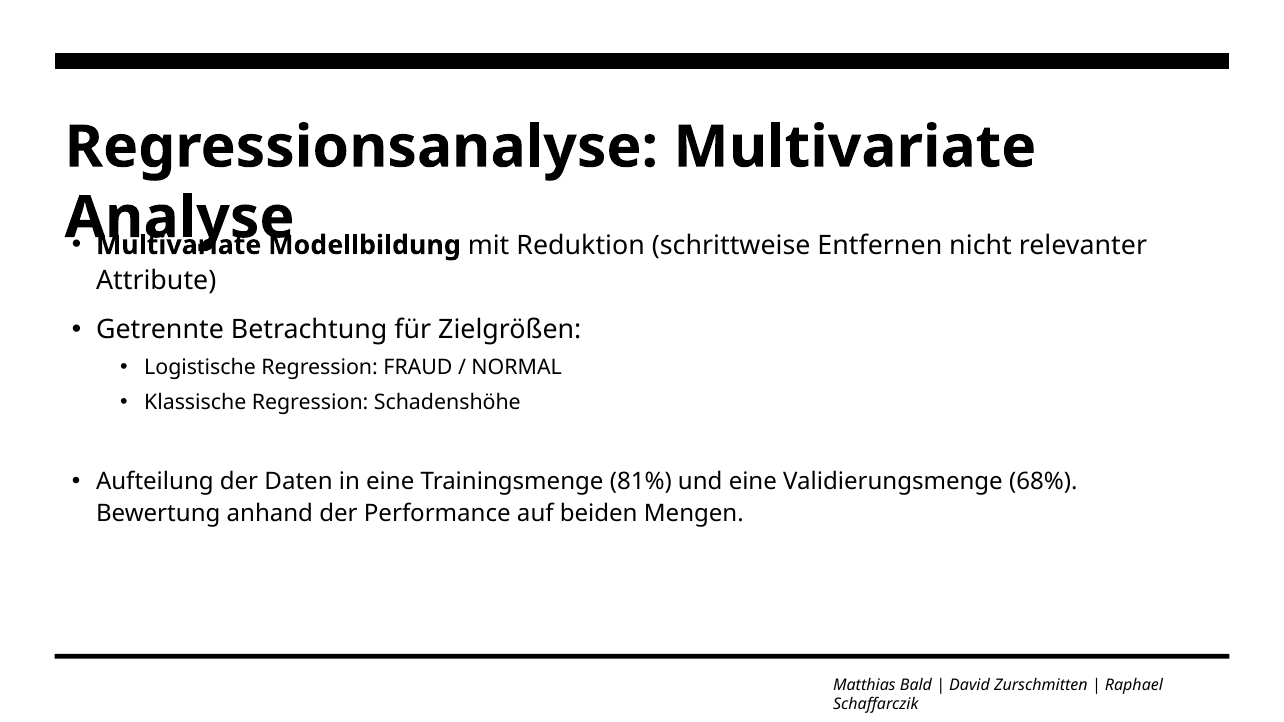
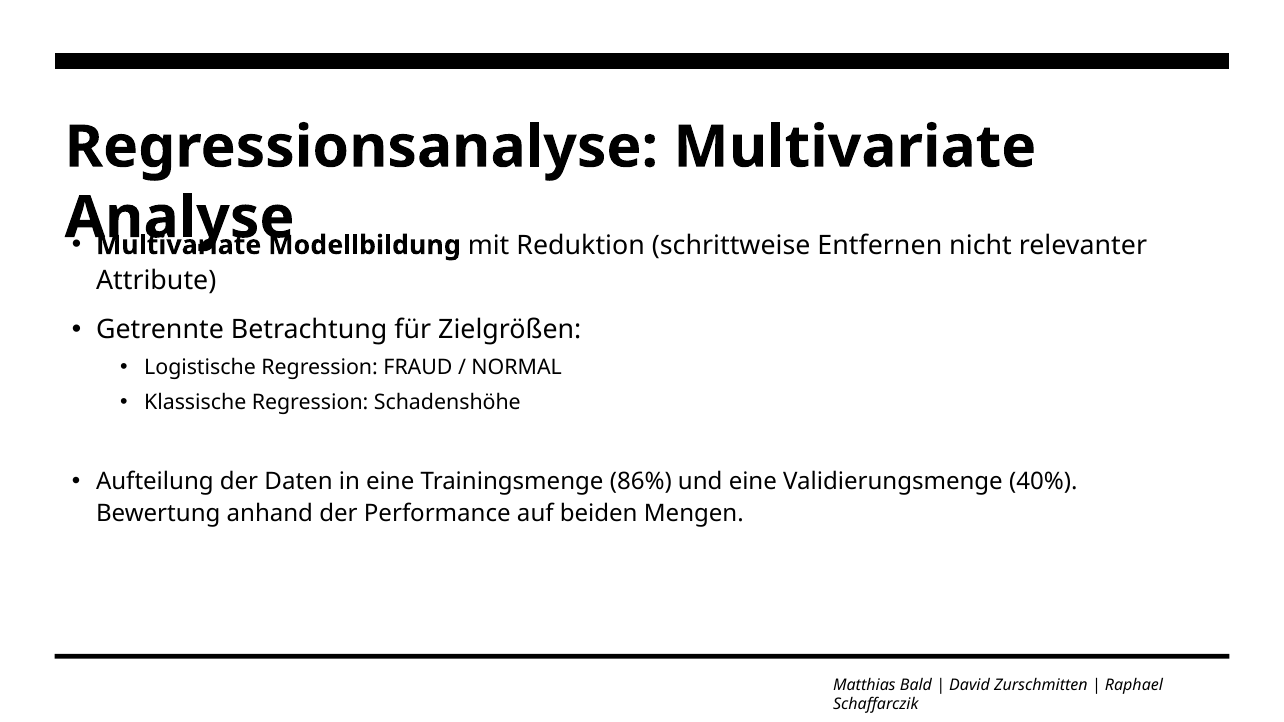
81%: 81% -> 86% (641, 482)
68%: 68% -> 40% (1043, 482)
